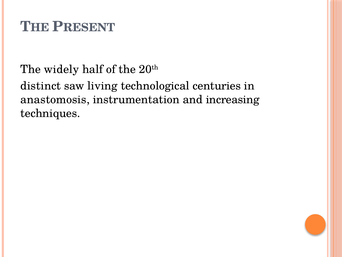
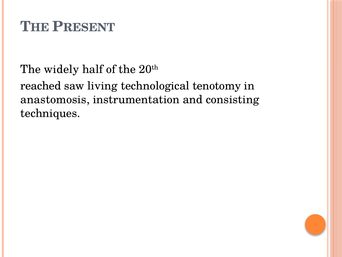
distinct: distinct -> reached (41, 86)
centuries: centuries -> tenotomy (217, 86)
increasing: increasing -> consisting (233, 99)
